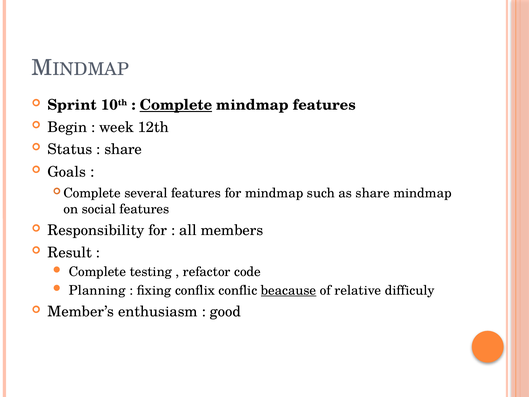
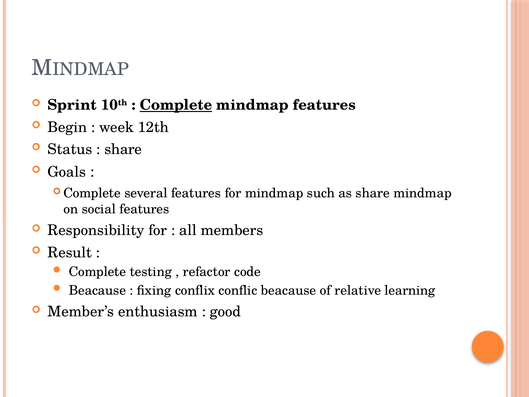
Planning: Planning -> Beacause (97, 290)
beacause underline: present -> none (289, 290)
difficuly: difficuly -> learning (410, 290)
